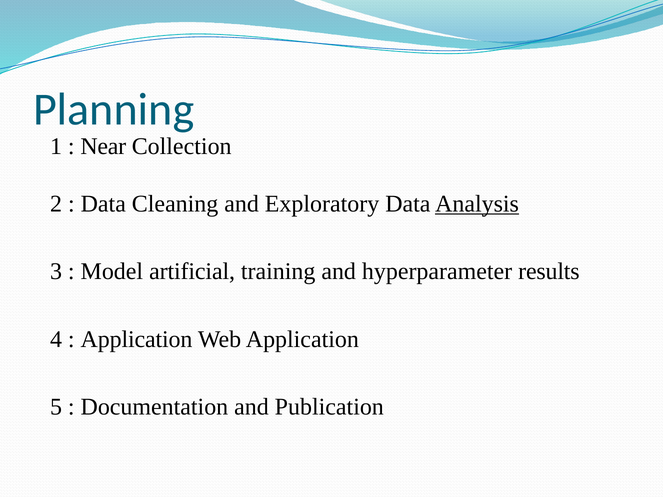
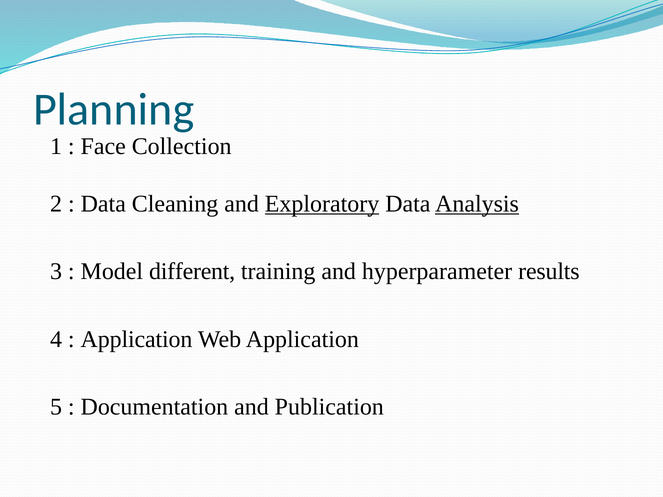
Near: Near -> Face (103, 146)
Exploratory underline: none -> present (322, 204)
artificial: artificial -> different (192, 272)
